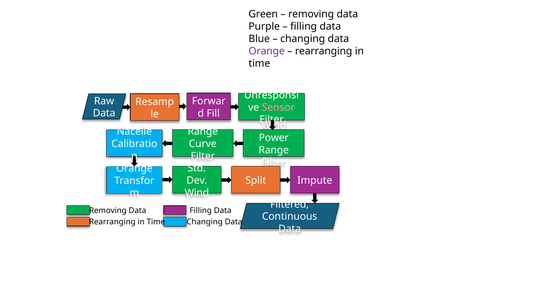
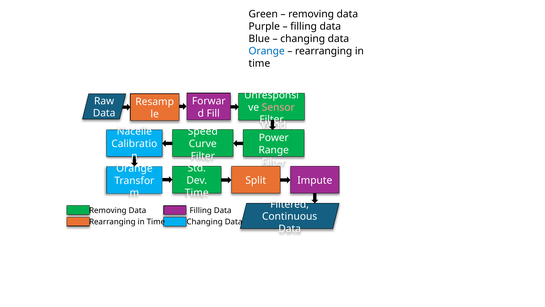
Orange colour: purple -> blue (267, 51)
Range: Range -> Speed (203, 131)
Wind: Wind -> Time (197, 193)
